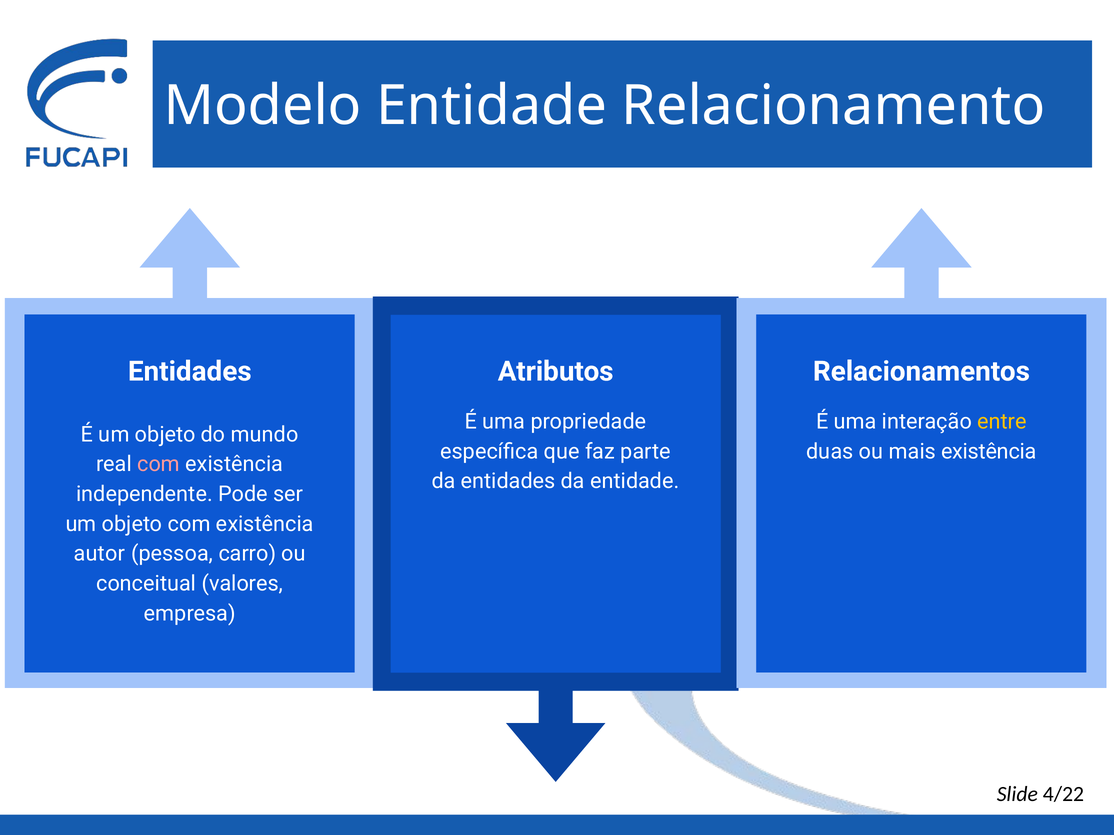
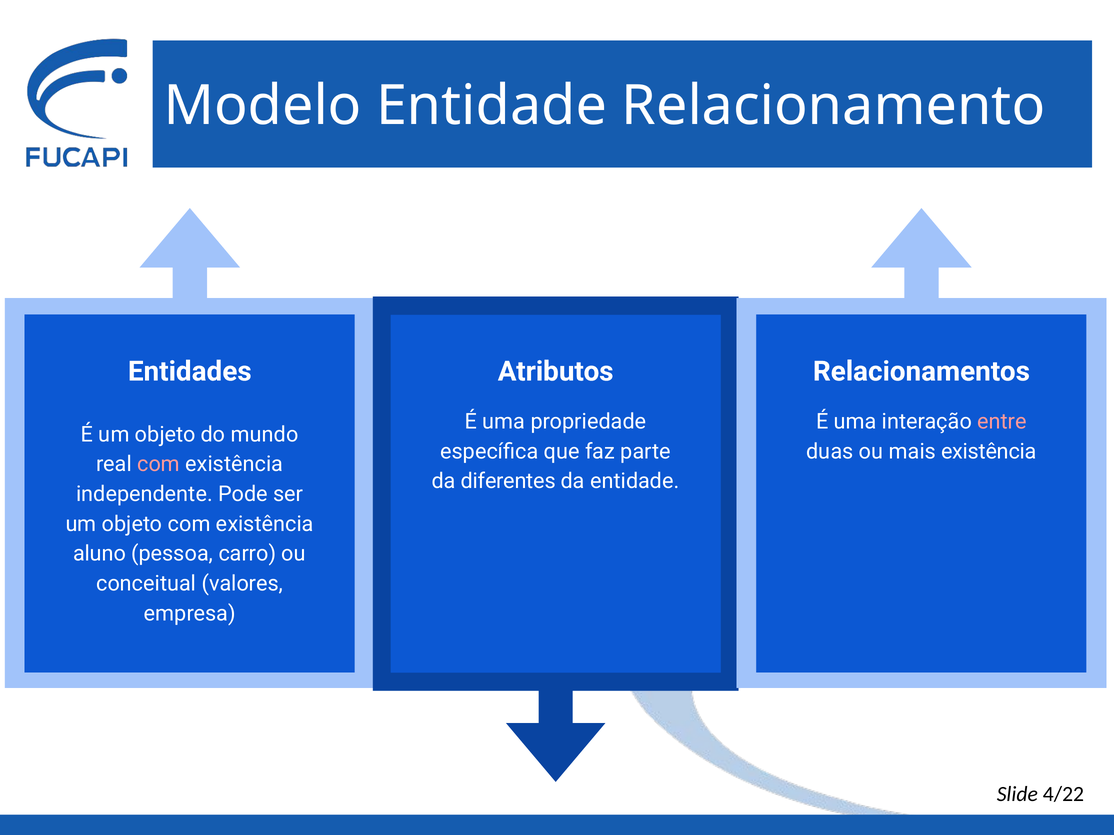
entre colour: yellow -> pink (1002, 422)
da entidades: entidades -> diferentes (508, 482)
autor: autor -> aluno (100, 554)
